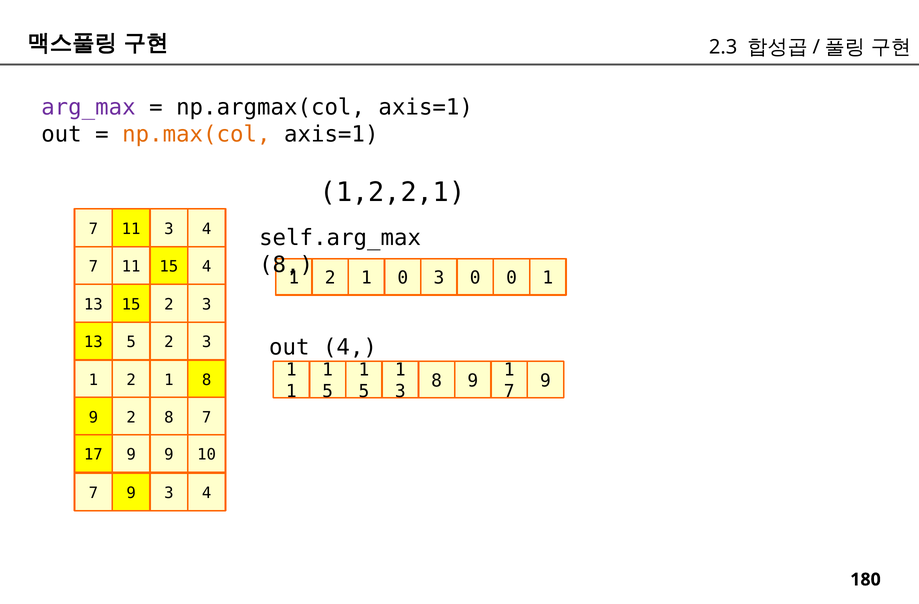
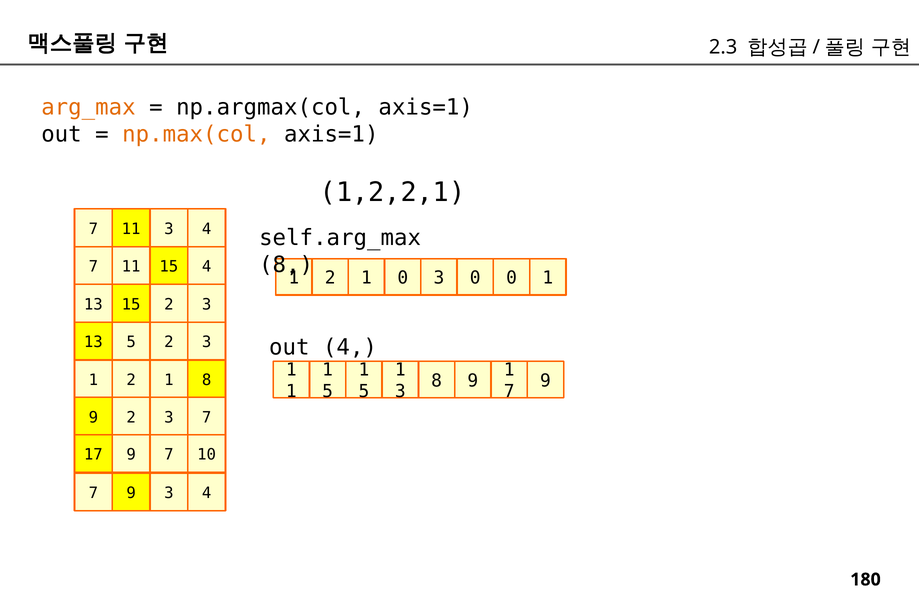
arg_max colour: purple -> orange (88, 108)
9 2 8: 8 -> 3 (169, 417)
9 9: 9 -> 7 (169, 454)
